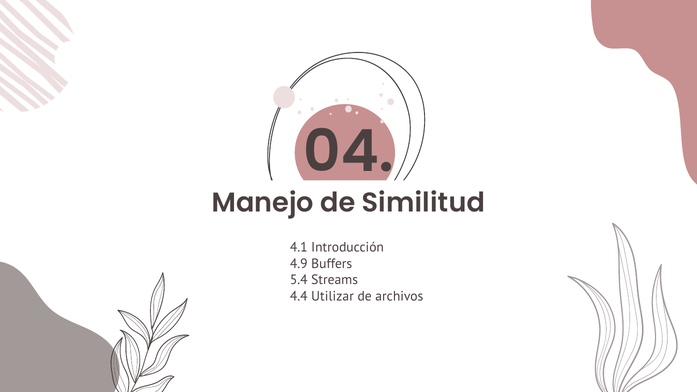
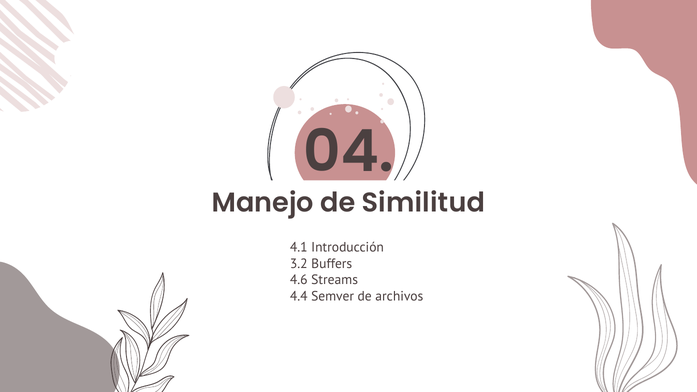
4.9: 4.9 -> 3.2 (299, 264)
5.4: 5.4 -> 4.6 (299, 280)
Utilizar: Utilizar -> Semver (333, 296)
